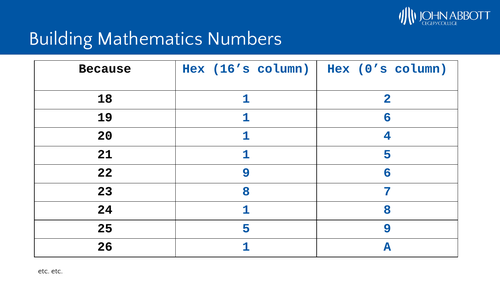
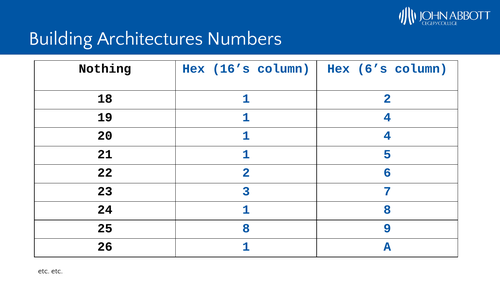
Mathematics: Mathematics -> Architectures (150, 39)
Because: Because -> Nothing (105, 69)
0’s: 0’s -> 6’s (372, 69)
19 1 6: 6 -> 4 (387, 117)
22 9: 9 -> 2 (246, 173)
23 8: 8 -> 3 (246, 191)
25 5: 5 -> 8 (246, 228)
